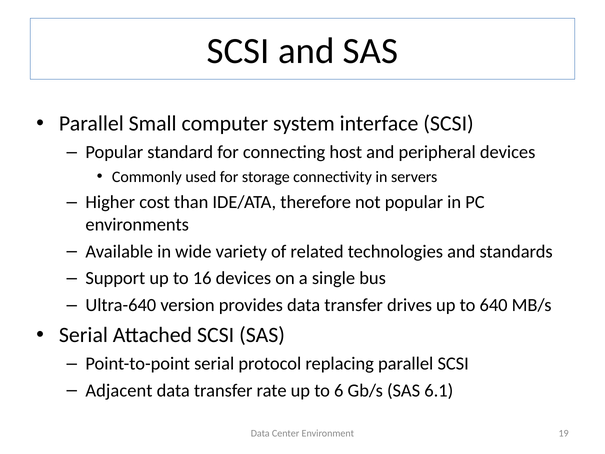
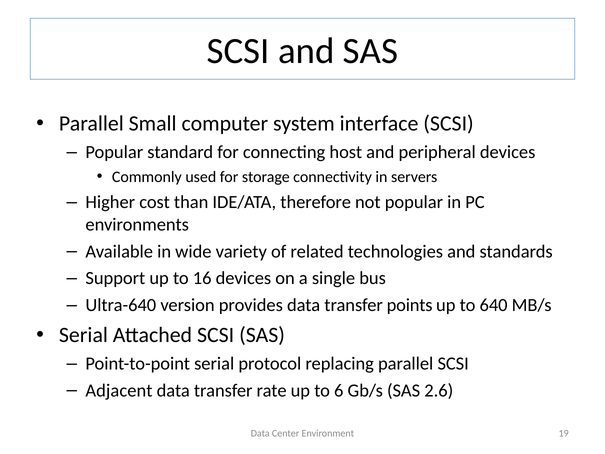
drives: drives -> points (410, 305)
6.1: 6.1 -> 2.6 (439, 390)
